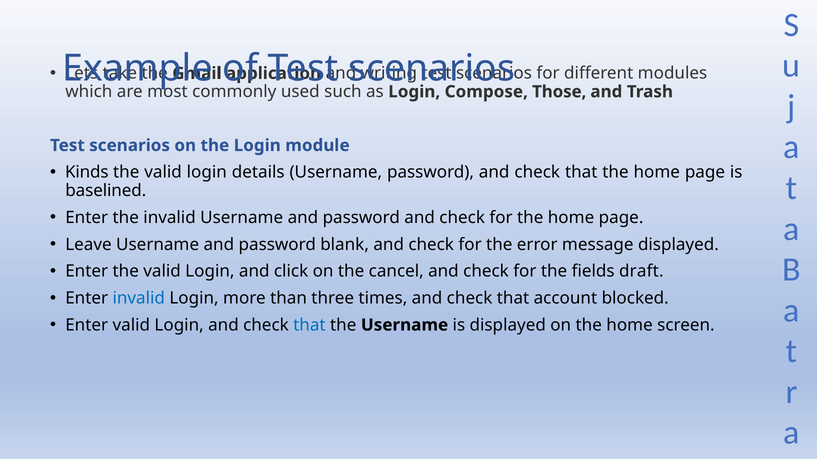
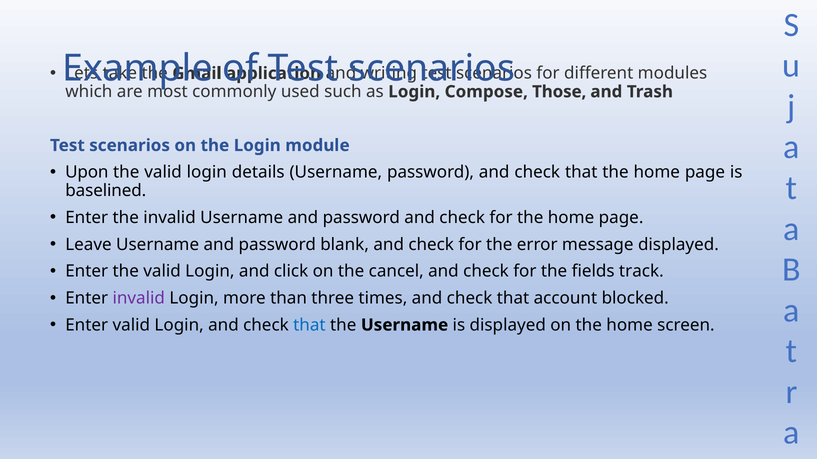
Kinds: Kinds -> Upon (87, 173)
draft: draft -> track (641, 272)
invalid colour: blue -> purple (139, 298)
